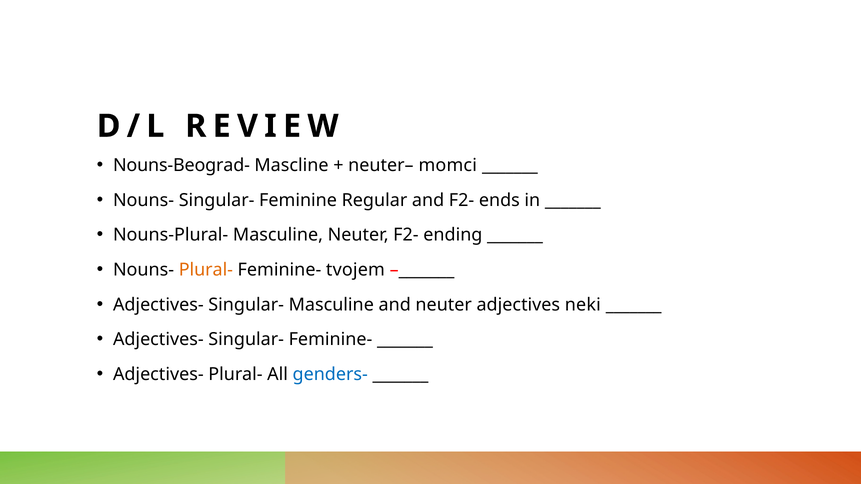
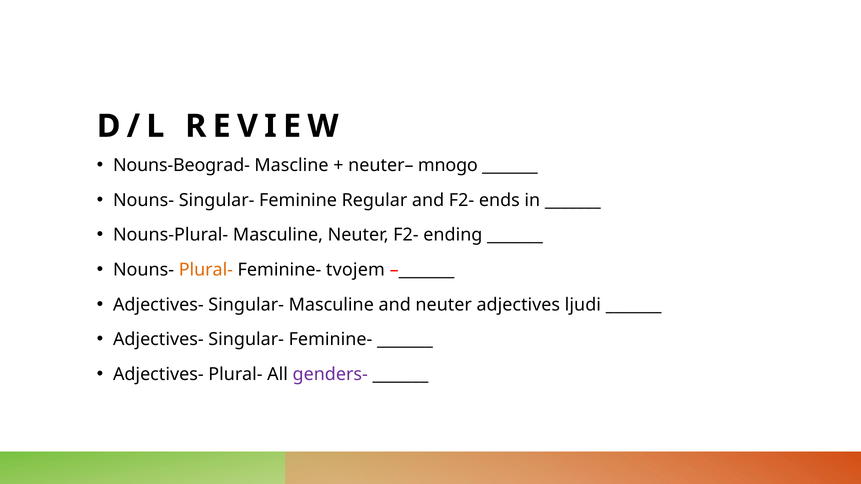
momci: momci -> mnogo (448, 166)
neki: neki -> ljudi (583, 305)
genders- colour: blue -> purple (330, 374)
